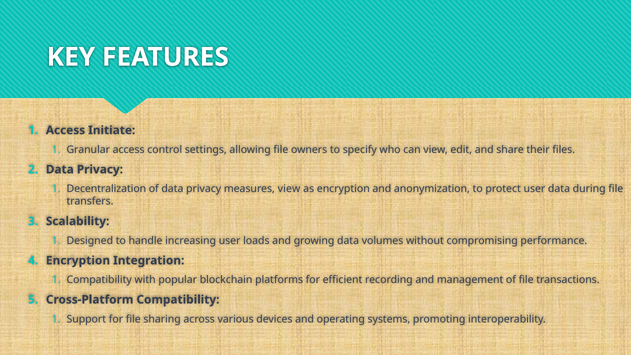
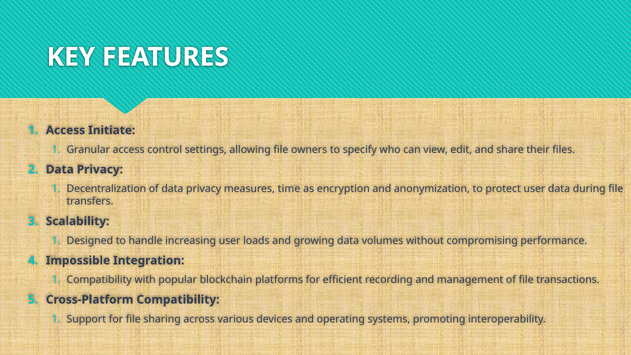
measures view: view -> time (289, 189)
Encryption: Encryption -> Impossible (78, 260)
